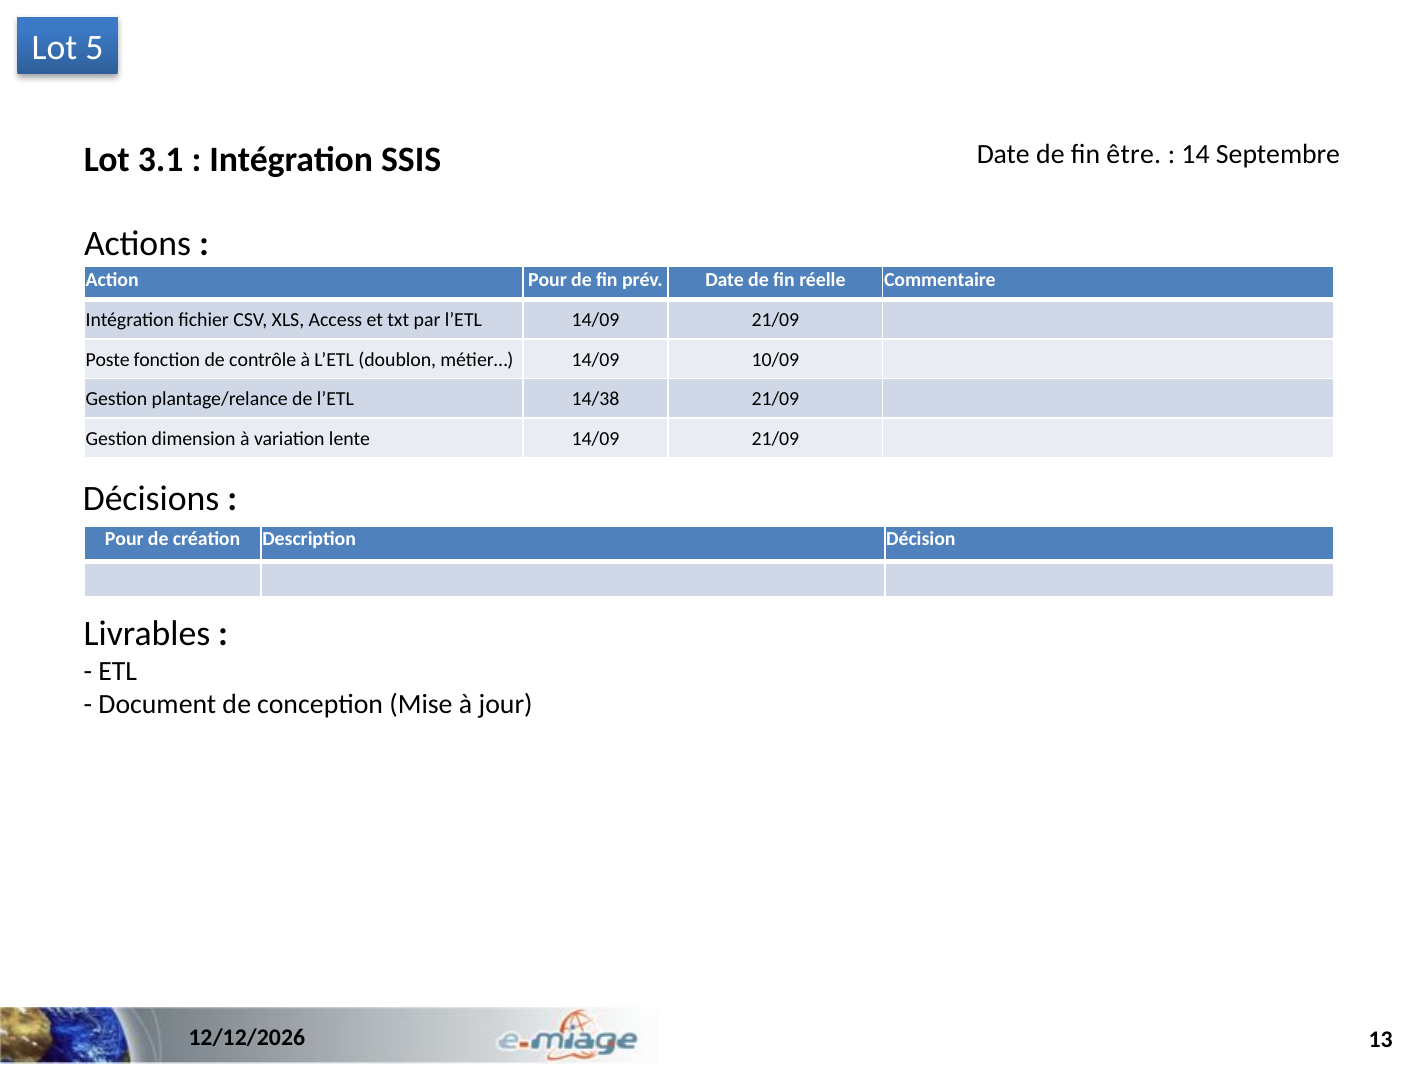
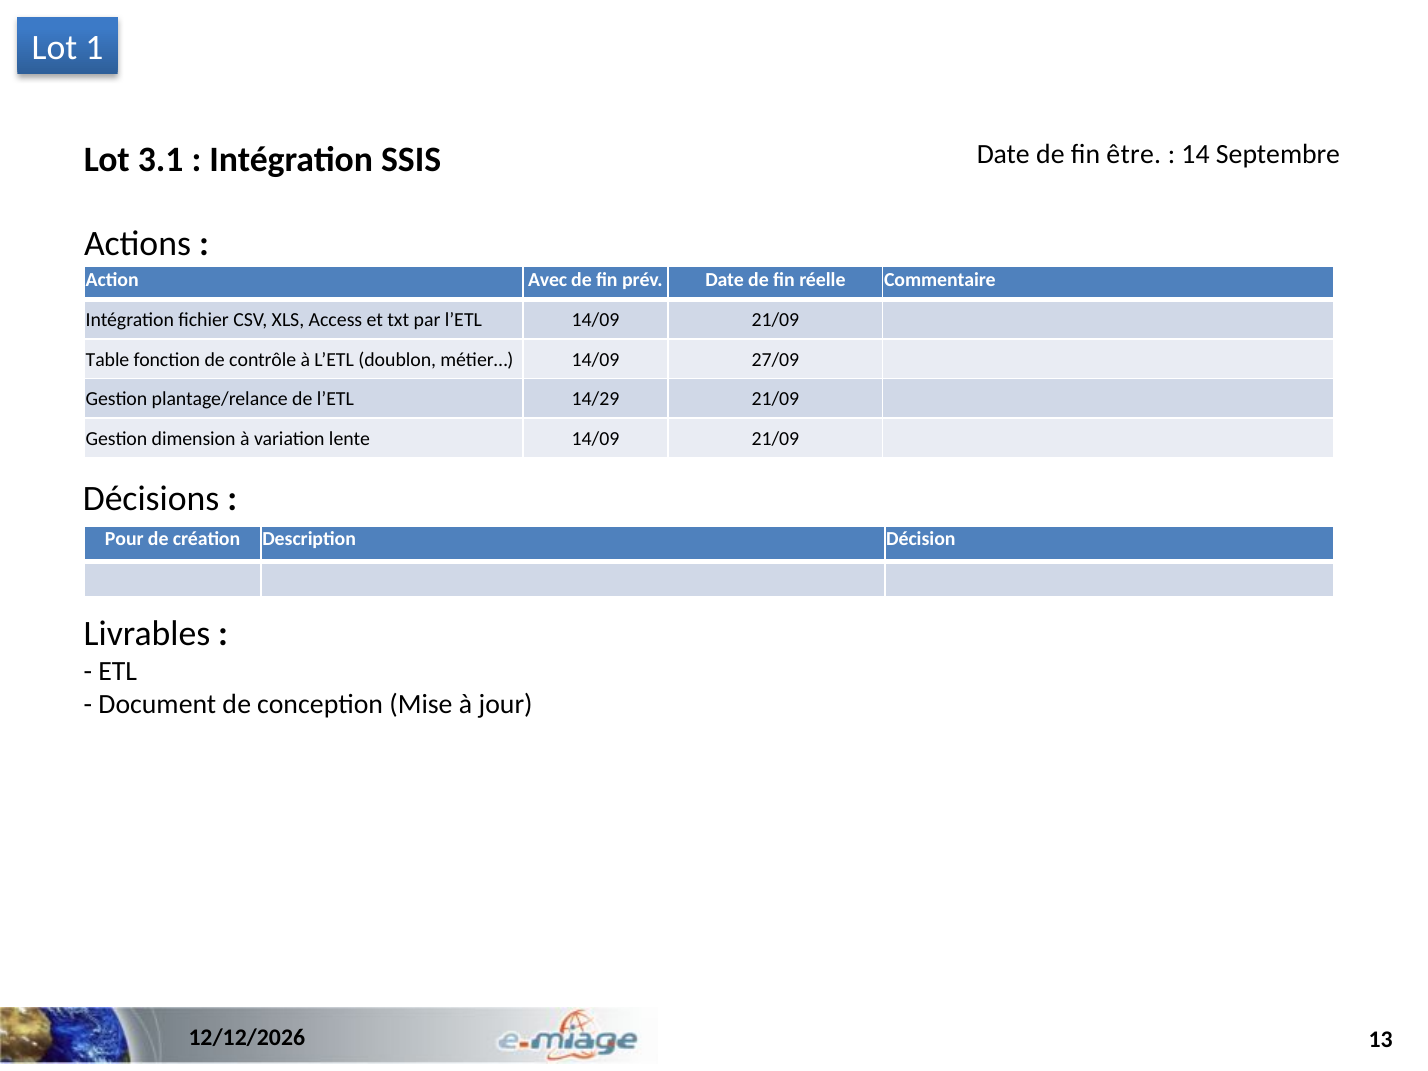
5: 5 -> 1 (94, 48)
Action Pour: Pour -> Avec (548, 280)
Poste: Poste -> Table (108, 360)
10/09: 10/09 -> 27/09 (775, 360)
14/38: 14/38 -> 14/29 (596, 399)
